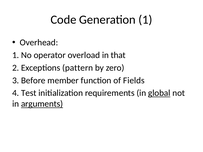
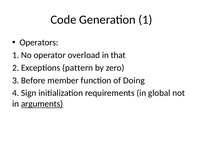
Overhead: Overhead -> Operators (39, 43)
Fields: Fields -> Doing (134, 81)
Test: Test -> Sign (29, 93)
global underline: present -> none (159, 93)
